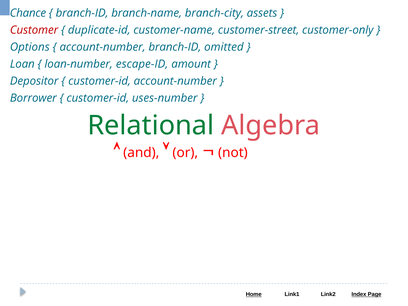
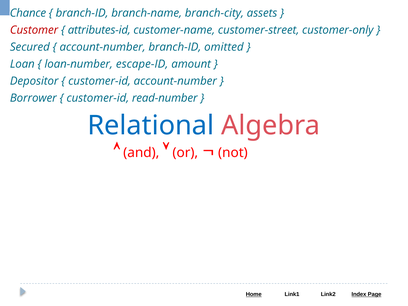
duplicate-id: duplicate-id -> attributes-id (99, 30)
Options: Options -> Secured (30, 47)
uses-number: uses-number -> read-number (165, 98)
Relational colour: green -> blue (151, 126)
